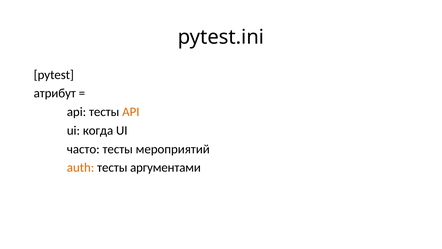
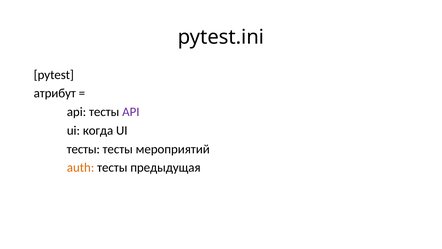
API colour: orange -> purple (131, 112)
часто: часто -> тесты (83, 149)
аргументами: аргументами -> предыдущая (165, 167)
